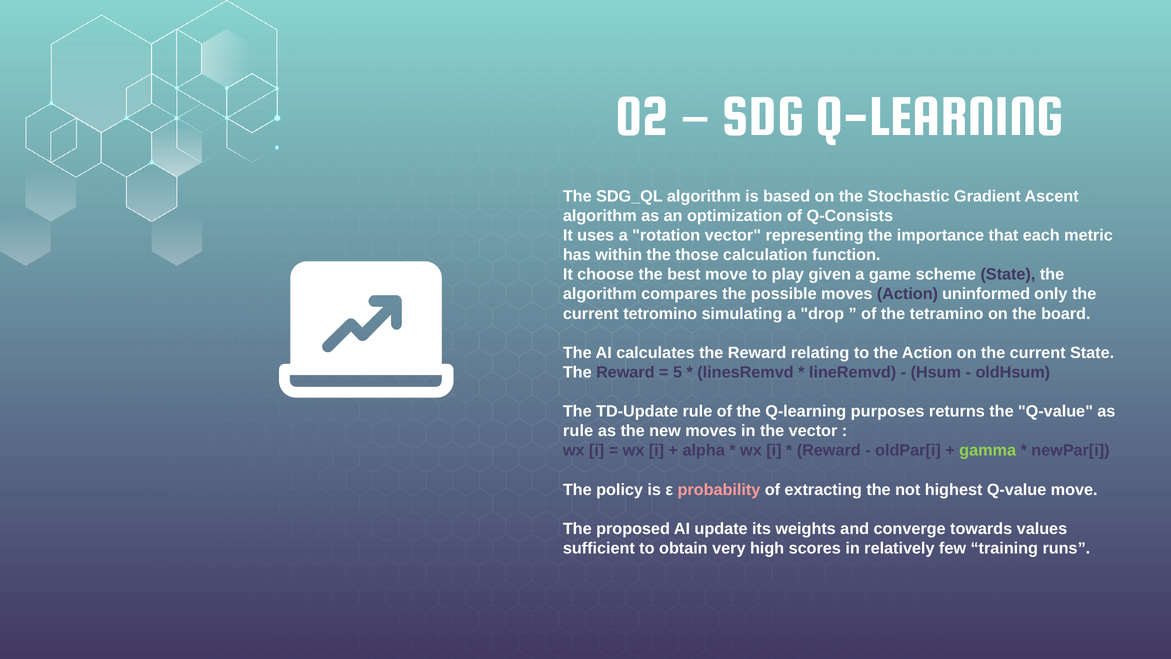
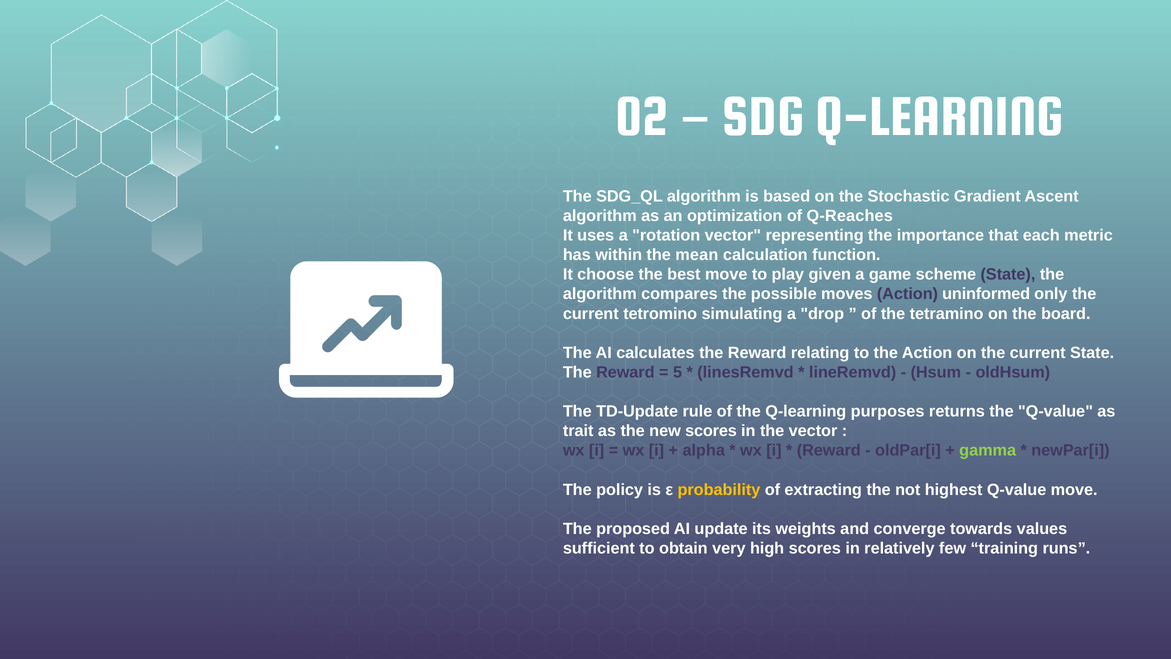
Q-Consists: Q-Consists -> Q-Reaches (850, 216)
those: those -> mean (697, 255)
rule: rule -> trait (578, 431)
new moves: moves -> scores (711, 431)
probability colour: pink -> yellow (719, 489)
